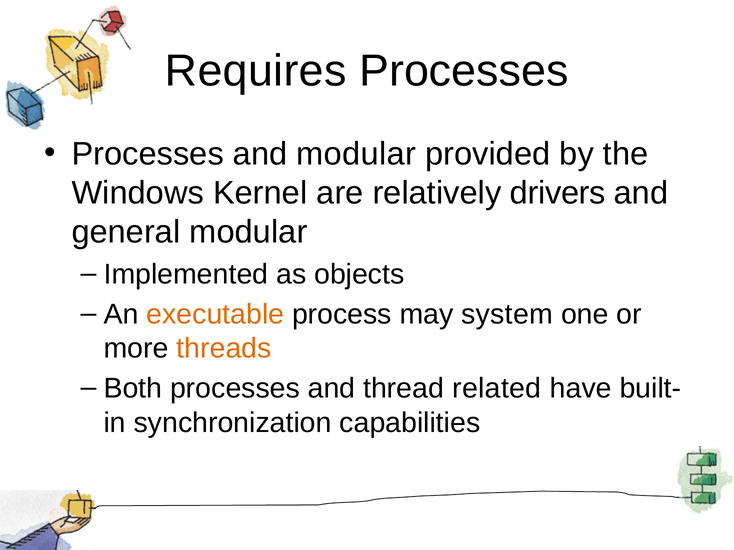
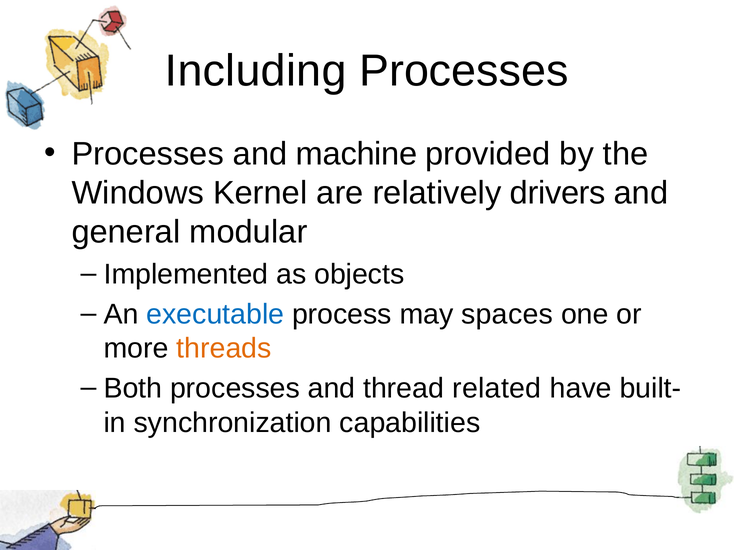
Requires: Requires -> Including (256, 71)
and modular: modular -> machine (357, 154)
executable colour: orange -> blue (215, 314)
system: system -> spaces (507, 314)
